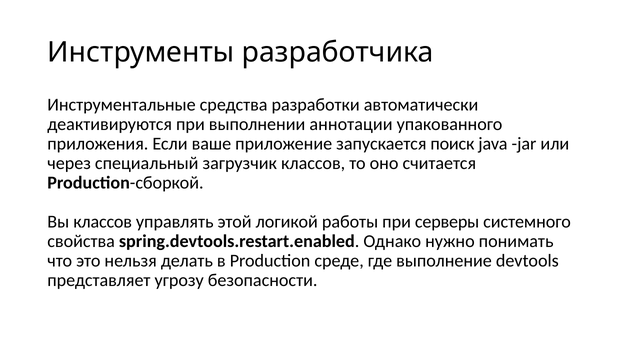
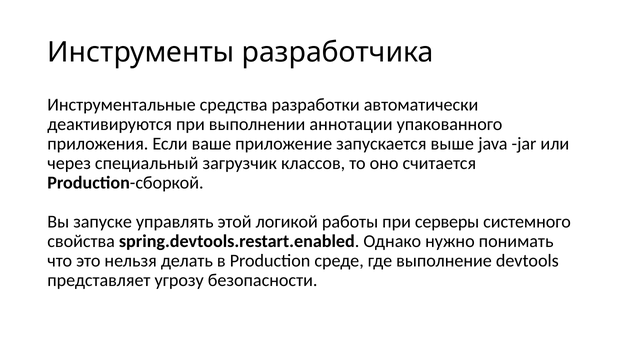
поиск: поиск -> выше (452, 144)
Вы классов: классов -> запуске (103, 222)
